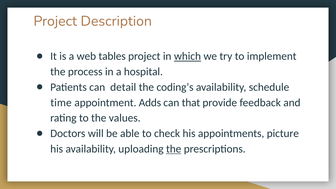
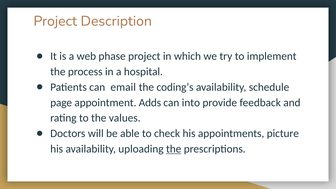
tables: tables -> phase (112, 56)
which underline: present -> none (187, 56)
detail: detail -> email (123, 87)
time: time -> page (61, 103)
that: that -> into (191, 103)
